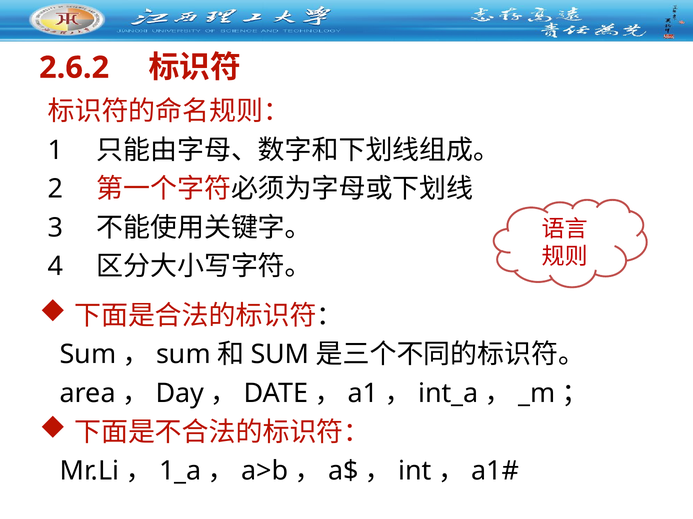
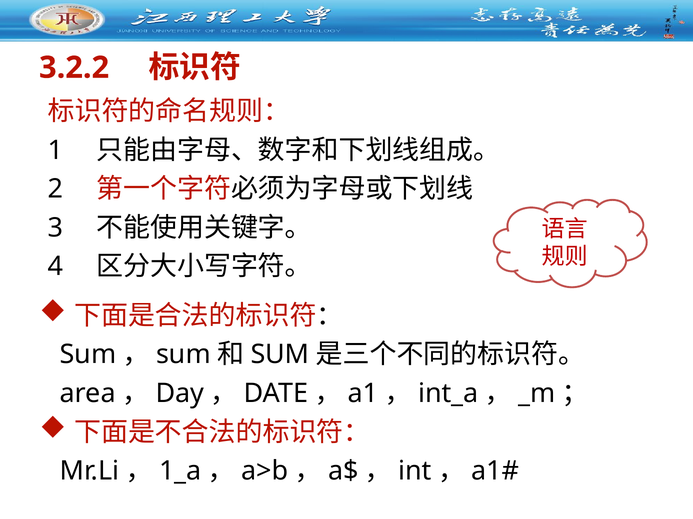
2.6.2: 2.6.2 -> 3.2.2 (74, 68)
